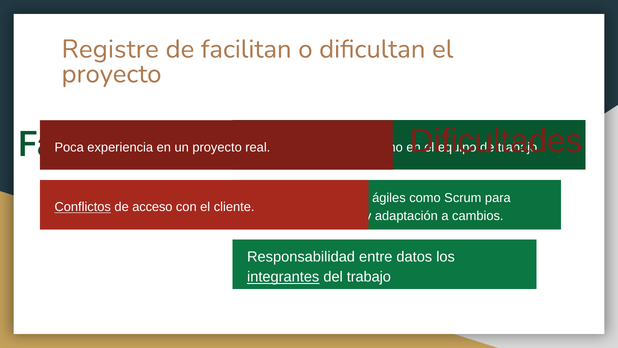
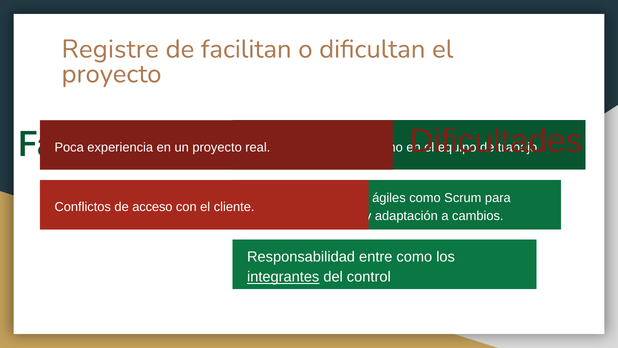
Conflictos underline: present -> none (83, 207)
entre datos: datos -> como (414, 257)
del trabajo: trabajo -> control (369, 277)
